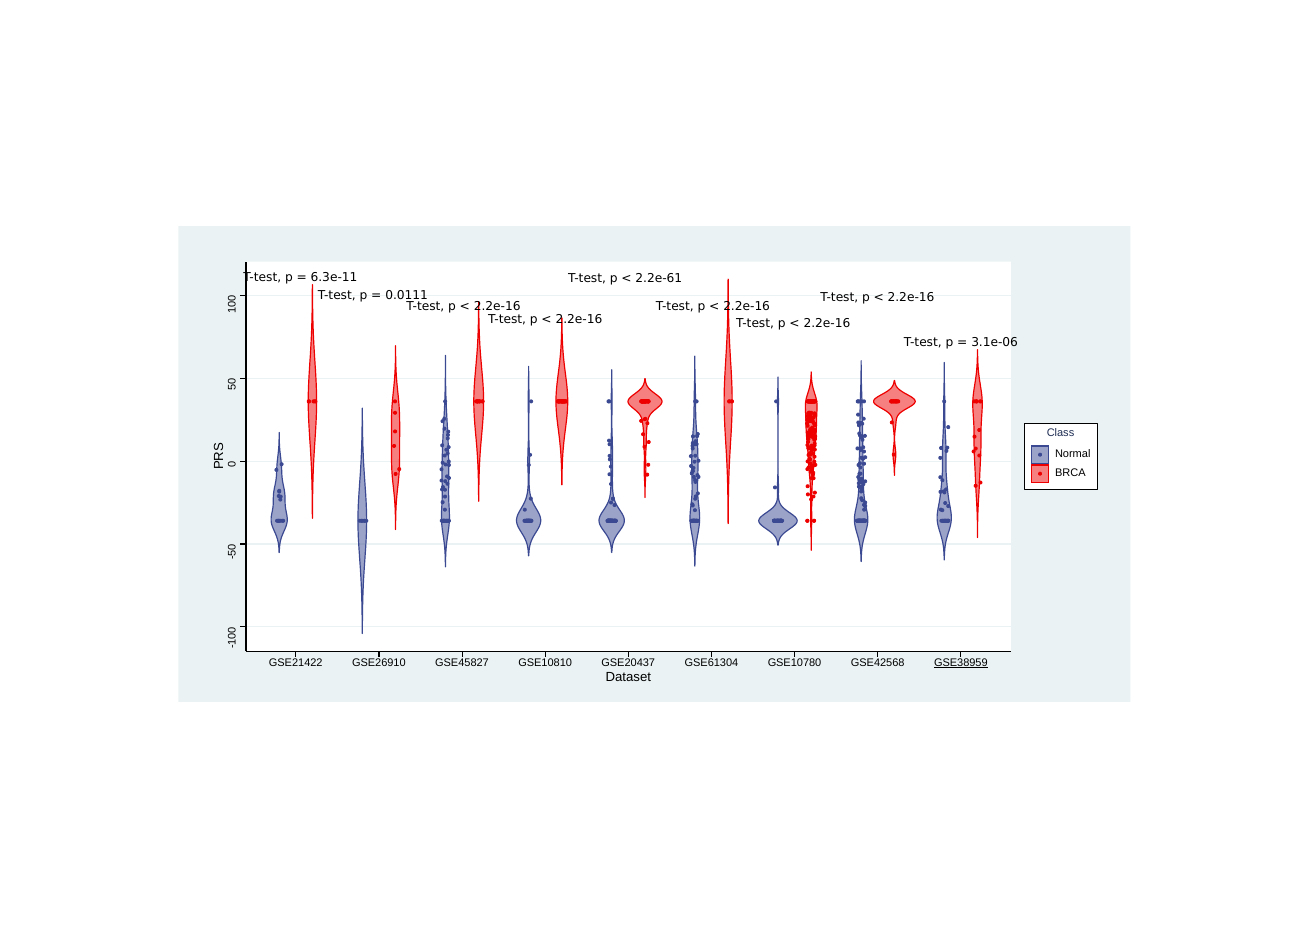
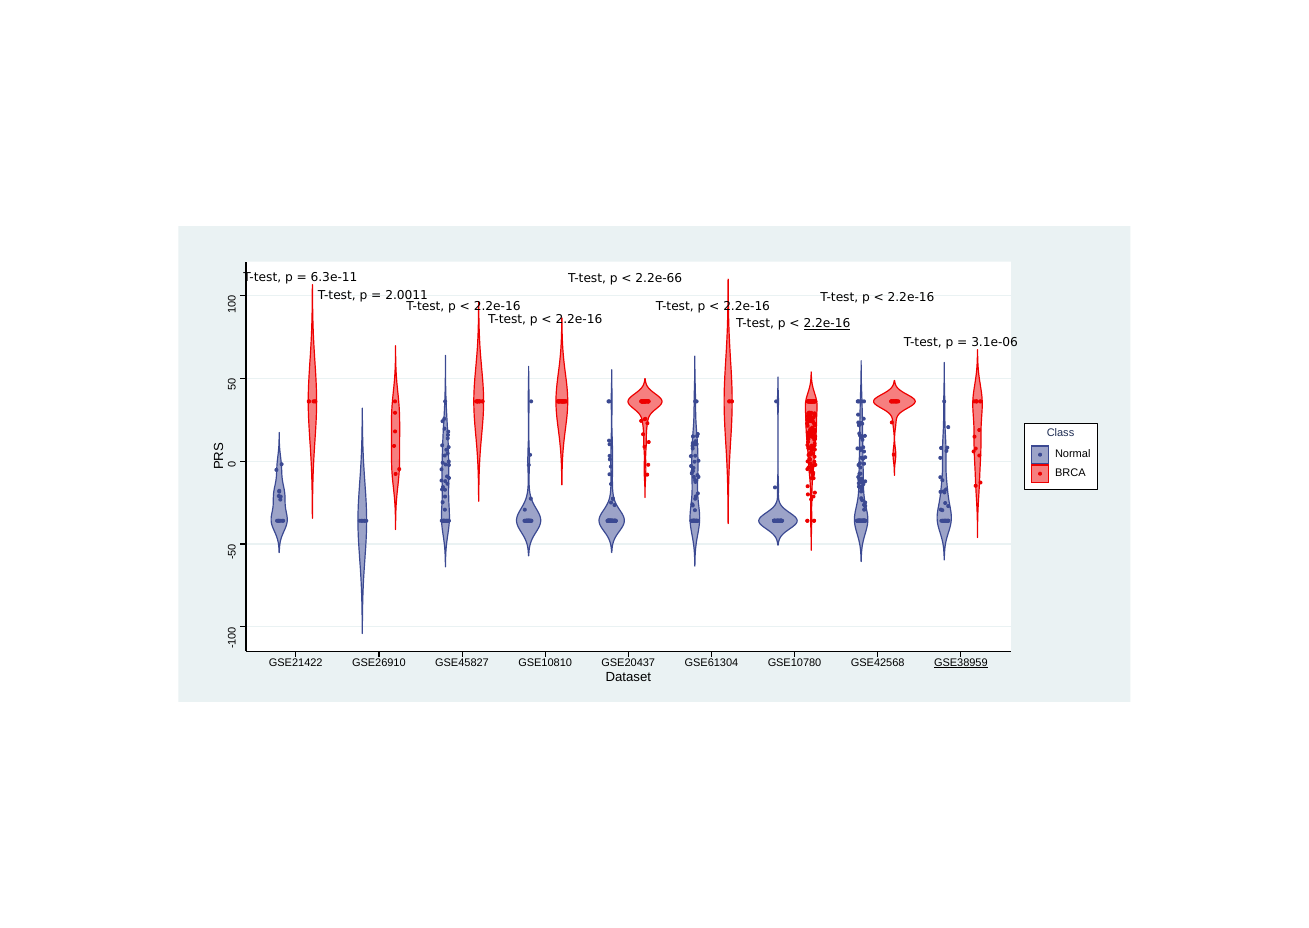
2.2e-61: 2.2e-61 -> 2.2e-66 (659, 278)
0.0111: 0.0111 -> 2.0011 (407, 295)
2.2e-16 underline: none -> present (827, 324)
